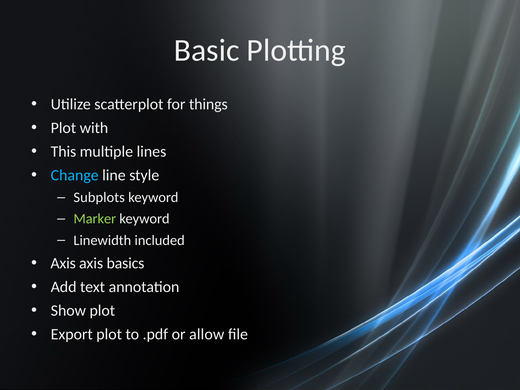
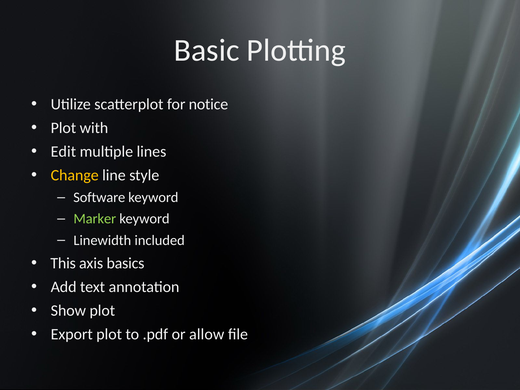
things: things -> notice (208, 104)
This: This -> Edit (63, 152)
Change colour: light blue -> yellow (75, 175)
Subplots: Subplots -> Software (99, 197)
Axis: Axis -> This (63, 263)
